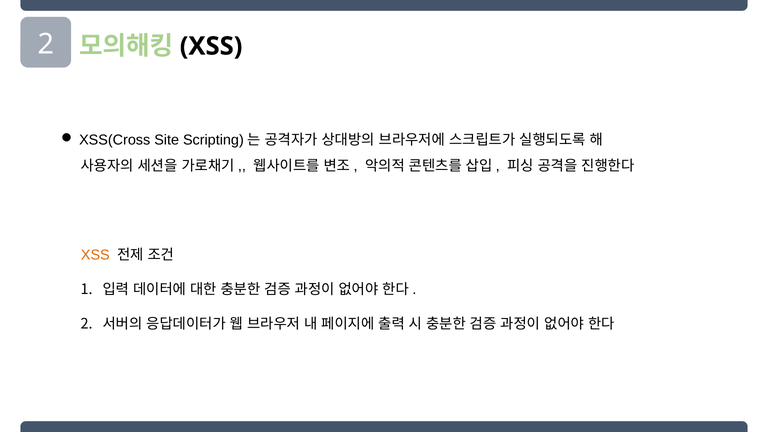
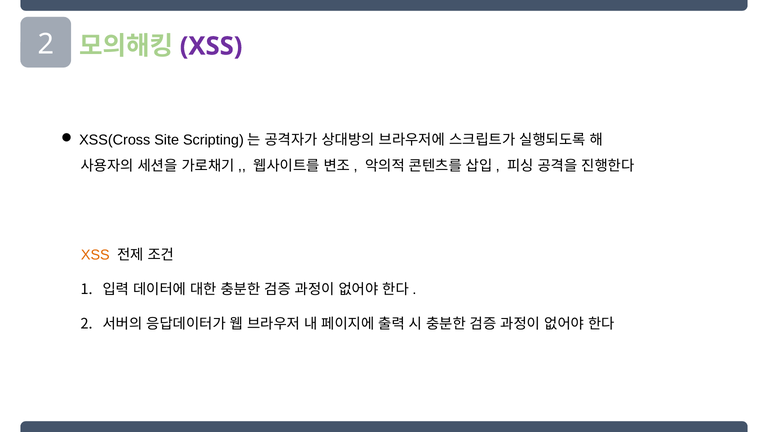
XSS colour: black -> purple (211, 46)
